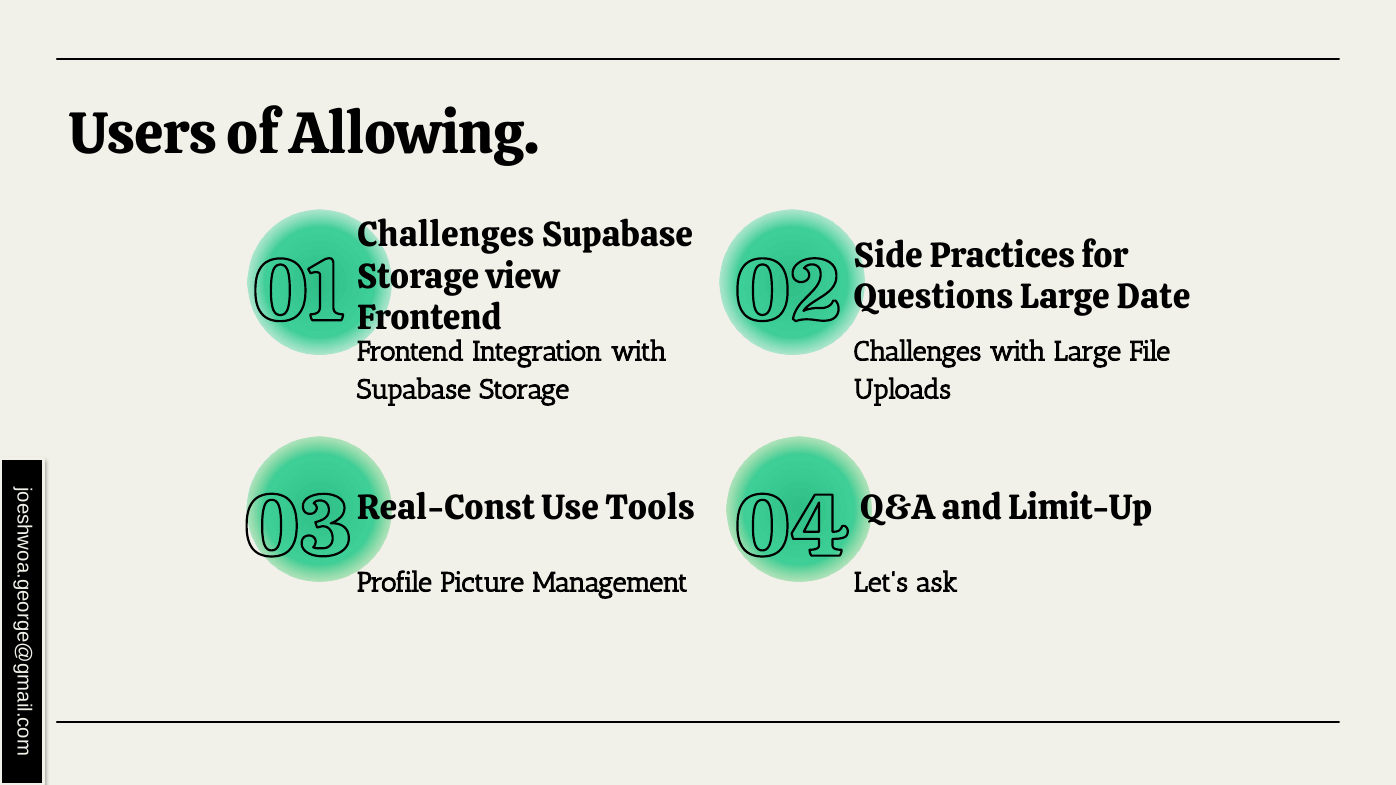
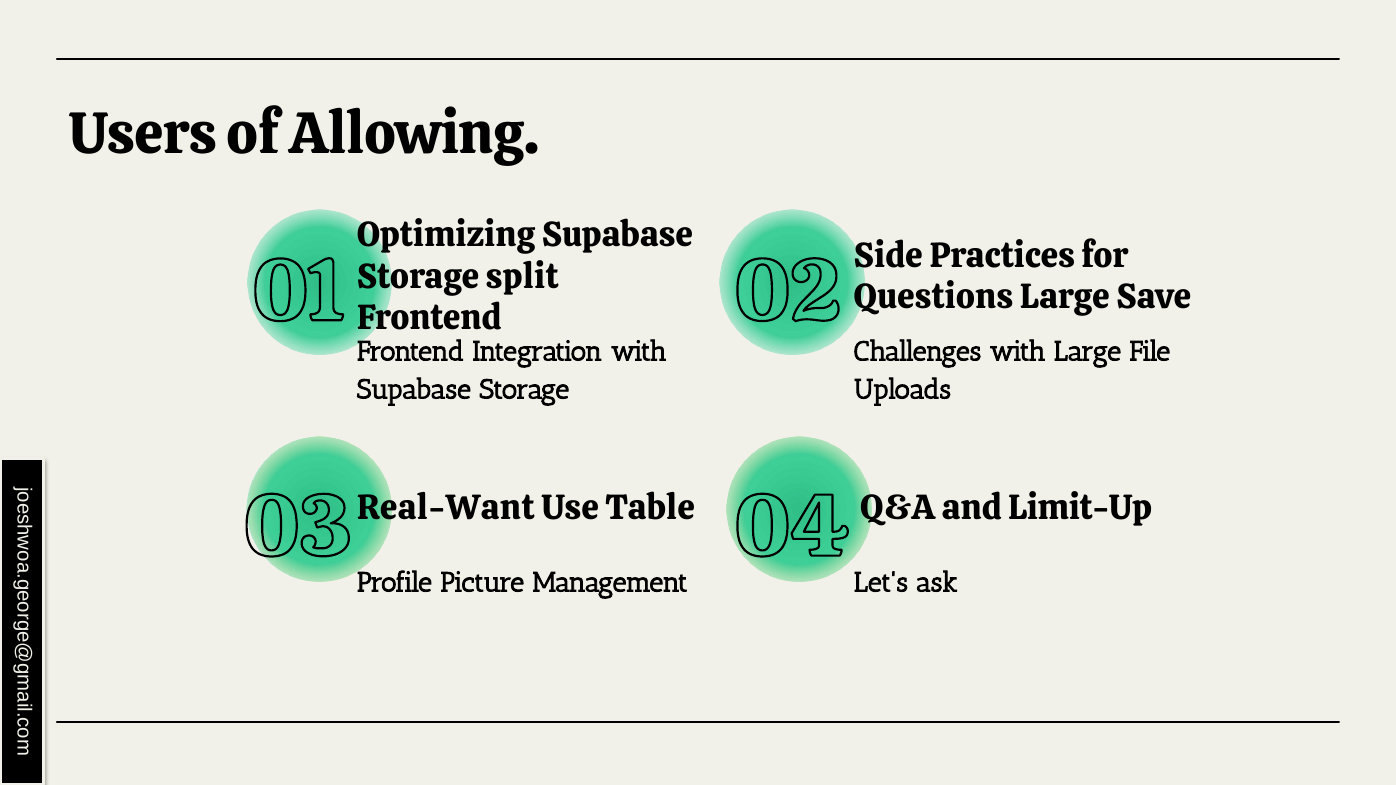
Challenges: Challenges -> Optimizing (446, 235)
view: view -> split (522, 277)
Date: Date -> Save (1154, 298)
Real-Const: Real-Const -> Real-Want (446, 508)
Tools: Tools -> Table (650, 508)
